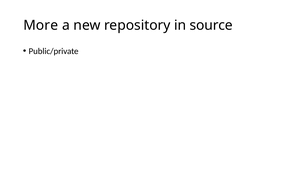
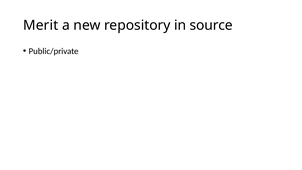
More: More -> Merit (41, 25)
